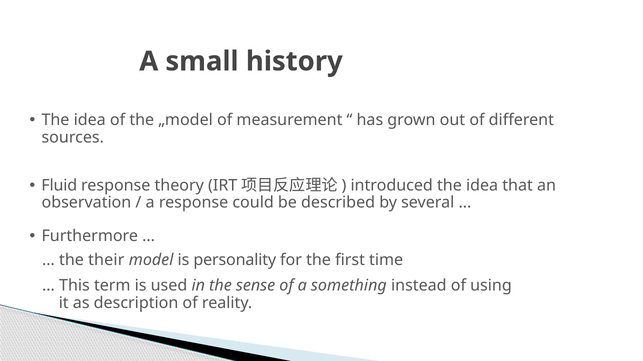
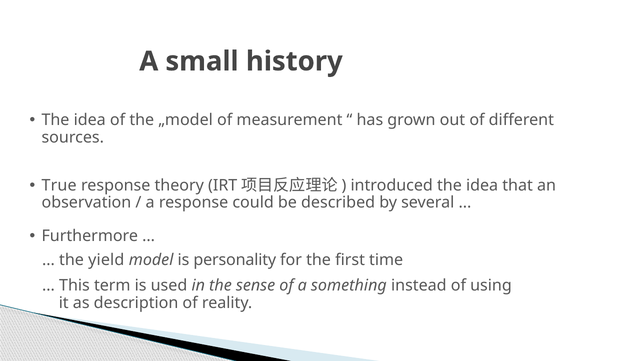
Fluid: Fluid -> True (59, 186)
their: their -> yield (106, 261)
